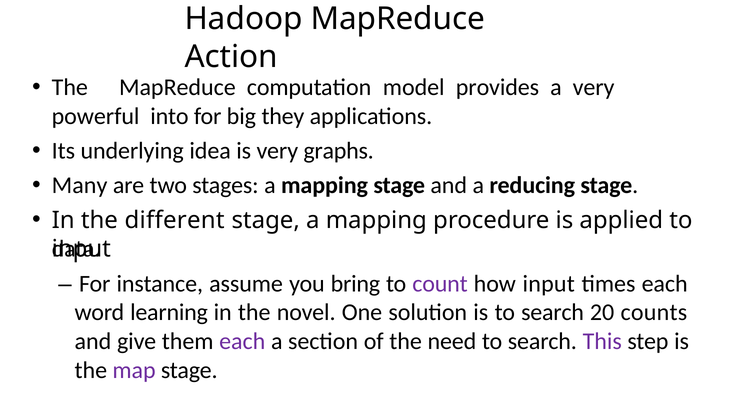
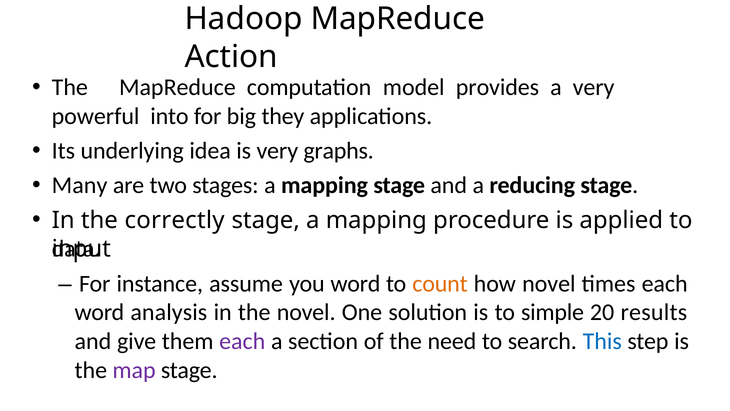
different: different -> correctly (175, 220)
you bring: bring -> word (355, 283)
count colour: purple -> orange (440, 283)
how input: input -> novel (549, 283)
learning: learning -> analysis (169, 312)
is to search: search -> simple (553, 312)
counts: counts -> results (654, 312)
This colour: purple -> blue (602, 341)
